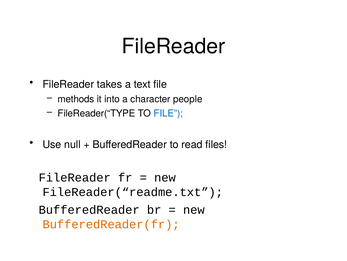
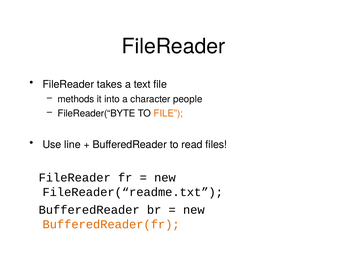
FileReader(“TYPE: FileReader(“TYPE -> FileReader(“BYTE (96, 113)
FILE colour: blue -> orange (168, 113)
null: null -> line (72, 144)
